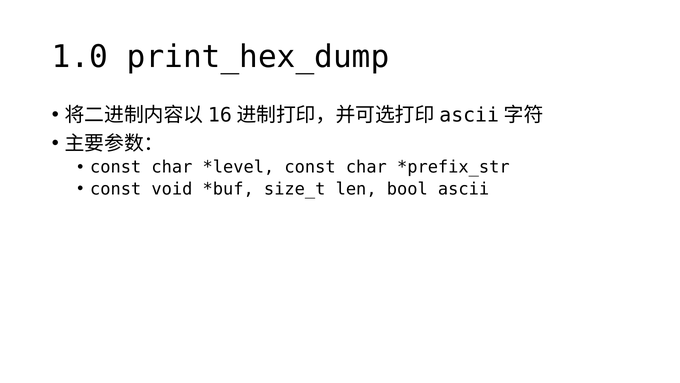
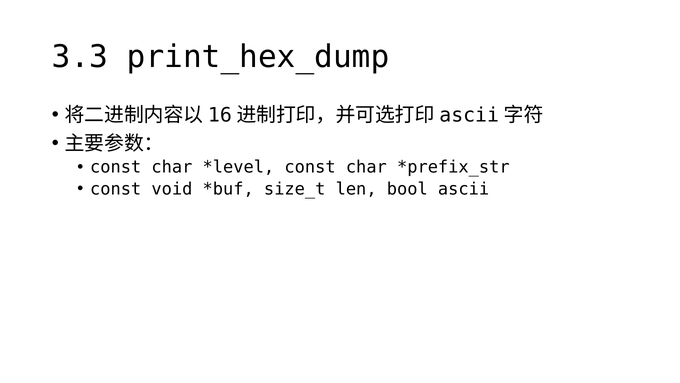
1.0: 1.0 -> 3.3 (80, 57)
